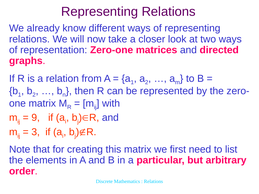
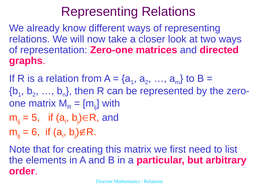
9: 9 -> 5 (36, 118)
3: 3 -> 6 (36, 132)
